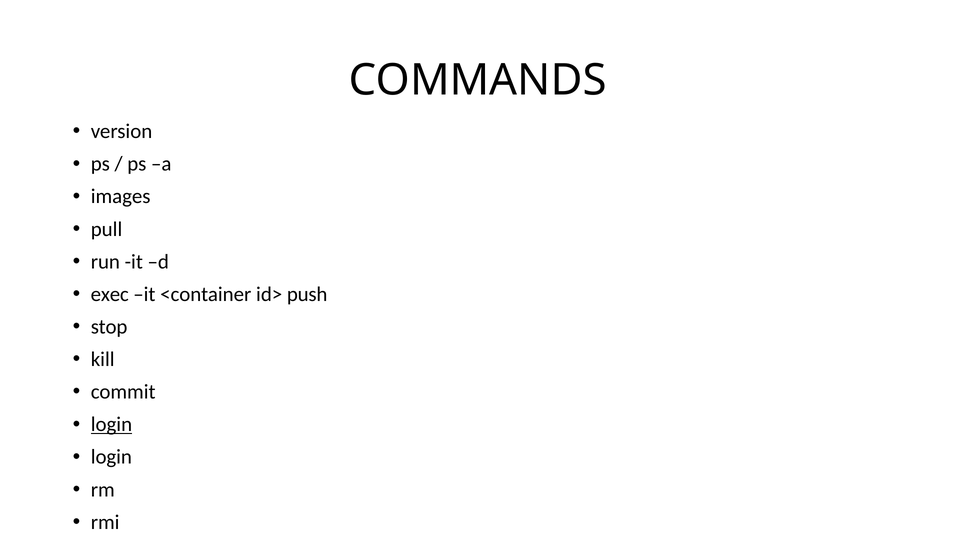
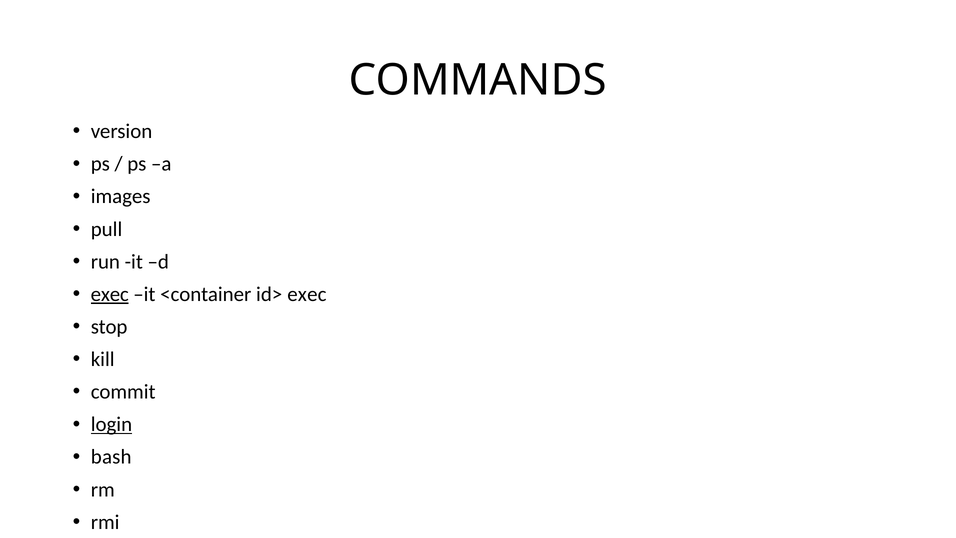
exec underline: none -> present (110, 294)
id> push: push -> exec (307, 294)
login: login -> bash (111, 457)
